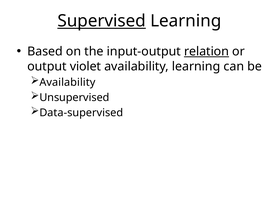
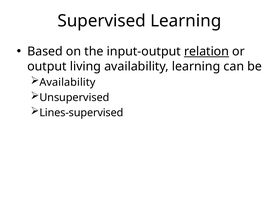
Supervised underline: present -> none (102, 21)
violet: violet -> living (85, 66)
Data-supervised: Data-supervised -> Lines-supervised (81, 113)
